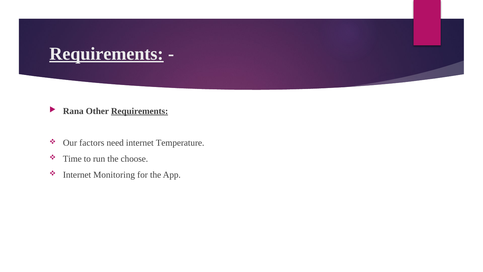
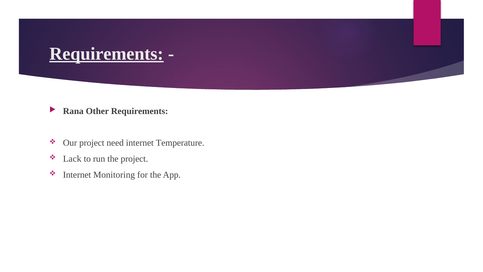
Requirements underline: present -> none (140, 111)
Our factors: factors -> project (92, 143)
Time: Time -> Lack (72, 159)
the choose: choose -> project (134, 159)
